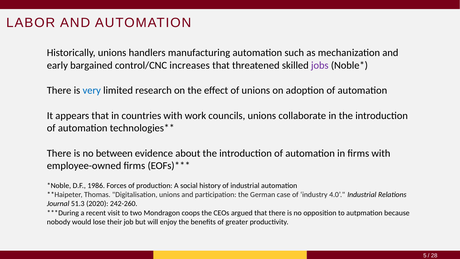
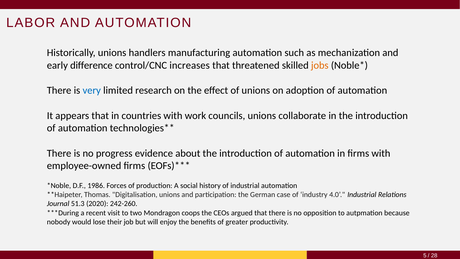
bargained: bargained -> difference (91, 65)
jobs colour: purple -> orange (320, 65)
between: between -> progress (114, 153)
